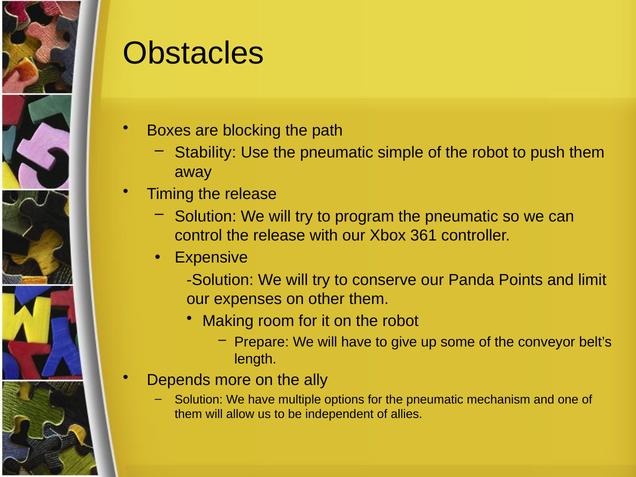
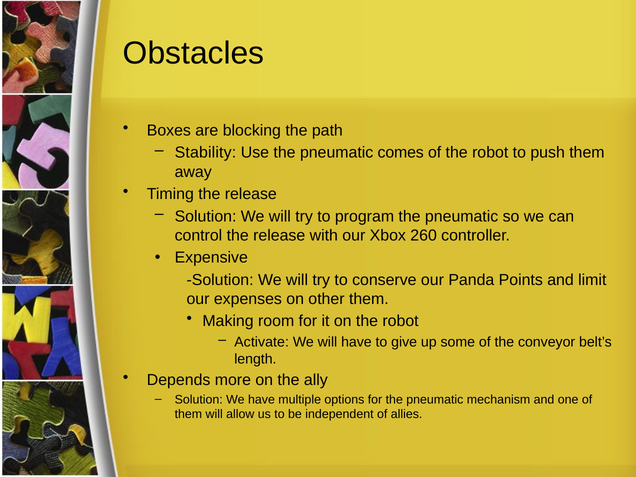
simple: simple -> comes (401, 153)
361: 361 -> 260 (424, 235)
Prepare: Prepare -> Activate (262, 342)
